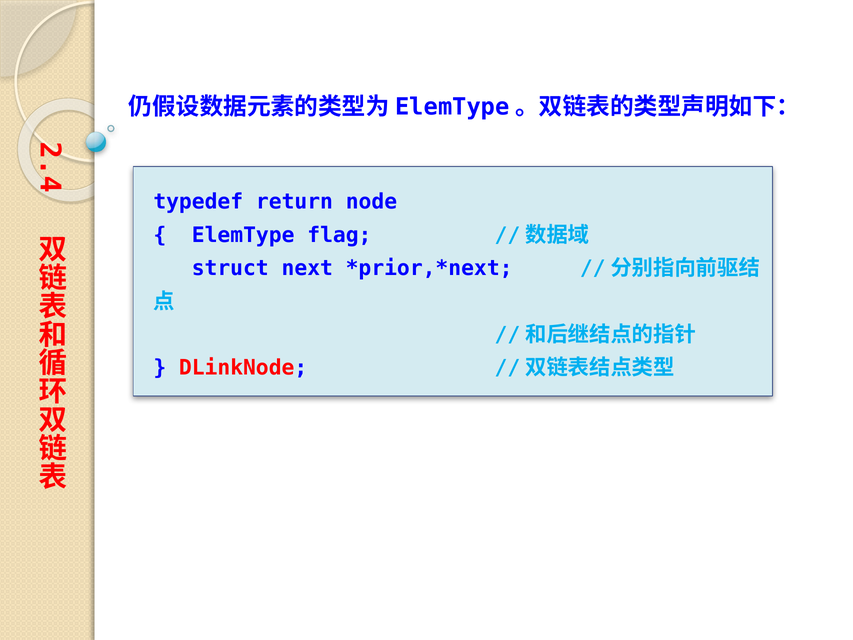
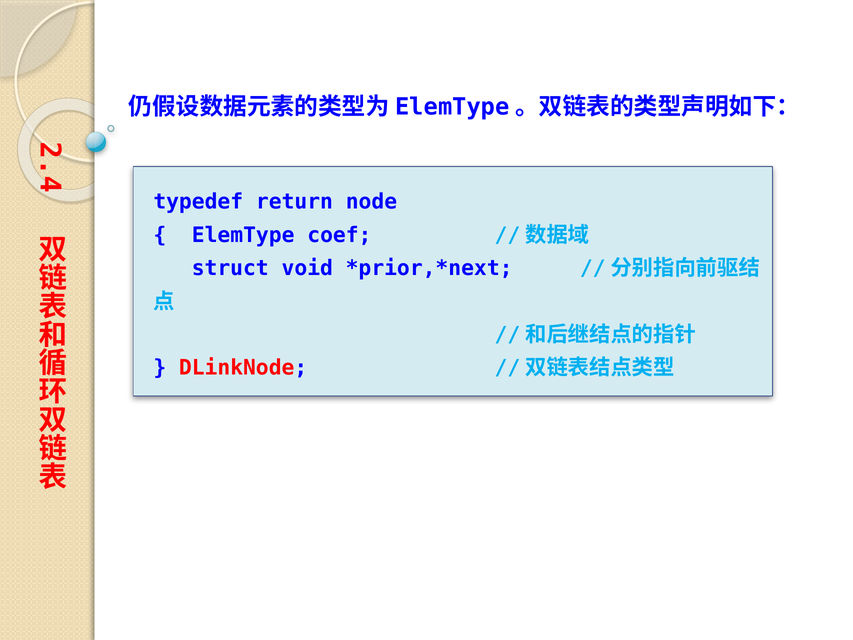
flag: flag -> coef (339, 235)
next: next -> void (307, 268)
